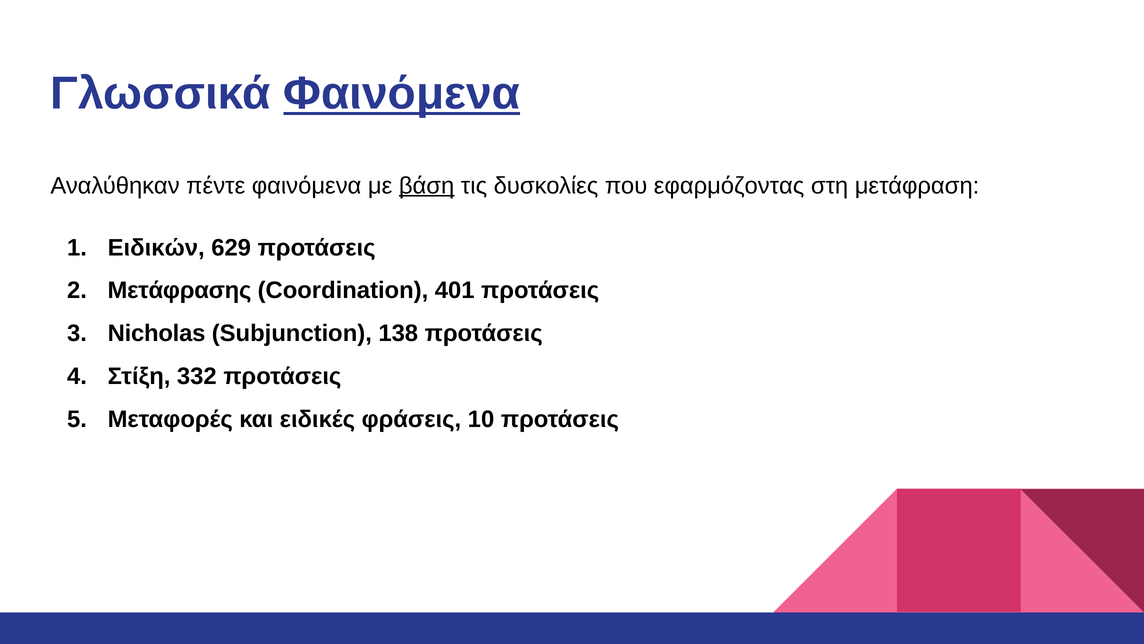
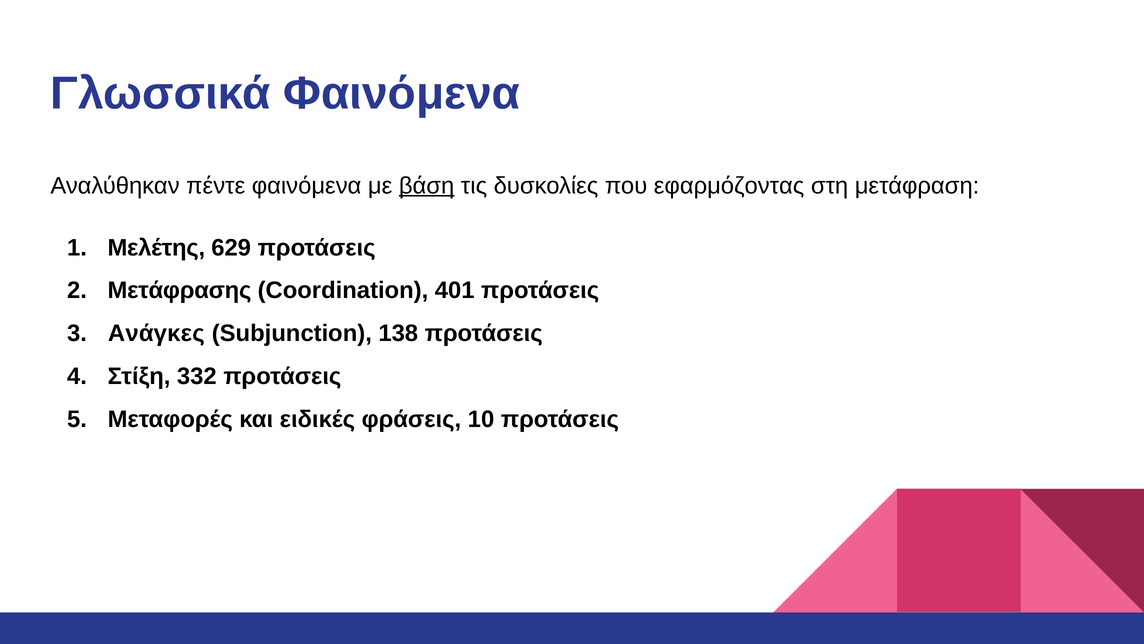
Φαινόμενα underline: present -> none (402, 94)
Ειδικών: Ειδικών -> Μελέτης (156, 247)
Nicholas: Nicholas -> Ανάγκες (156, 333)
